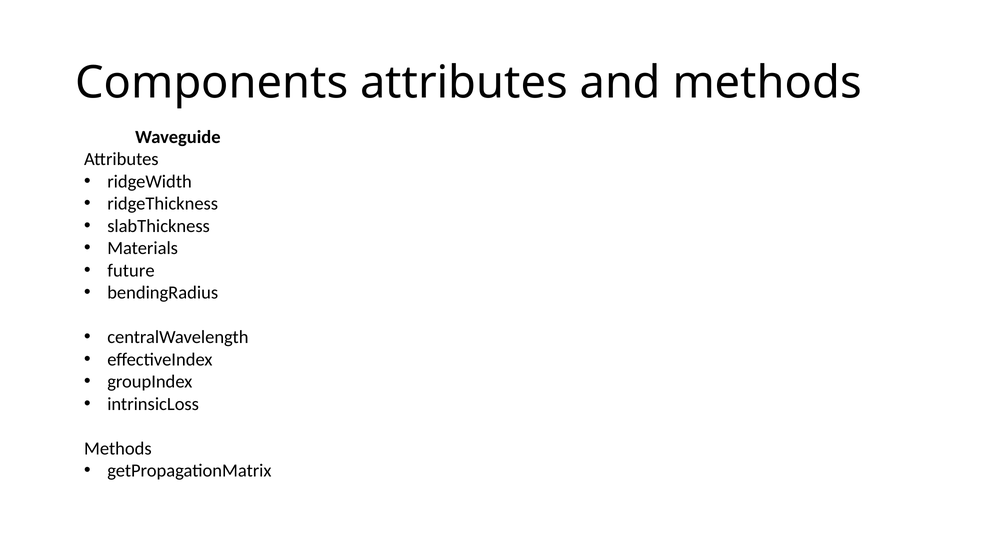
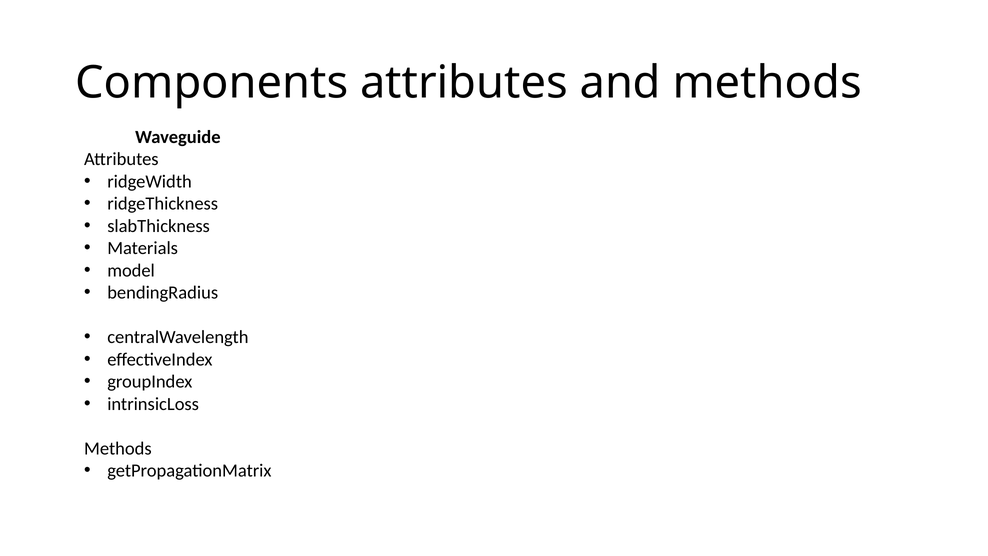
future: future -> model (131, 270)
